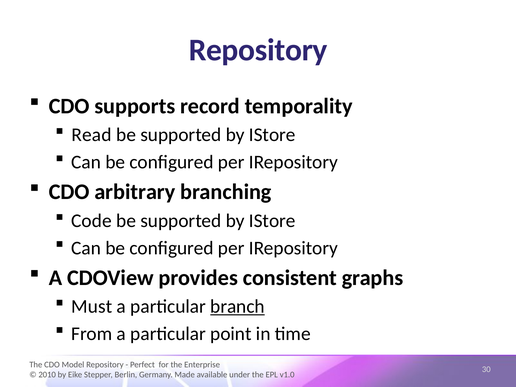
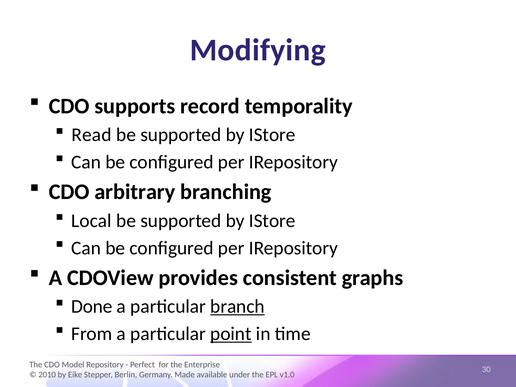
Repository: Repository -> Modifying (258, 50)
Code: Code -> Local (92, 221)
Must: Must -> Done (92, 307)
point underline: none -> present (231, 334)
